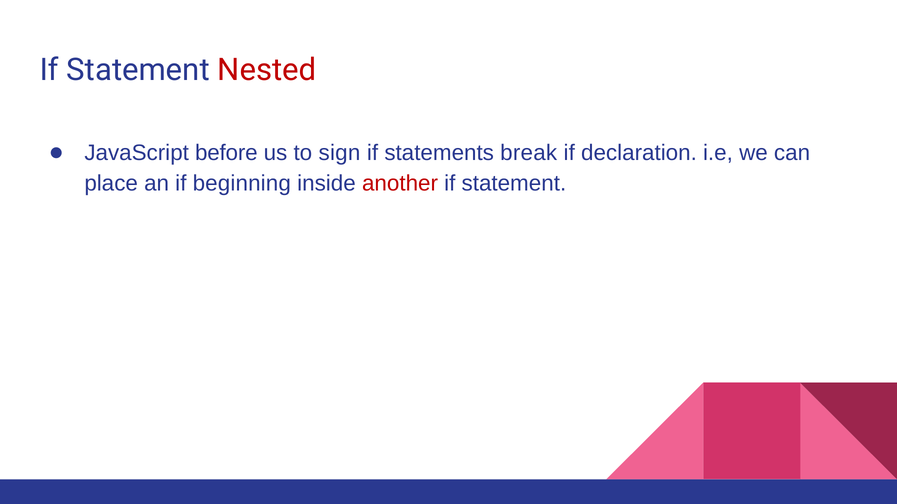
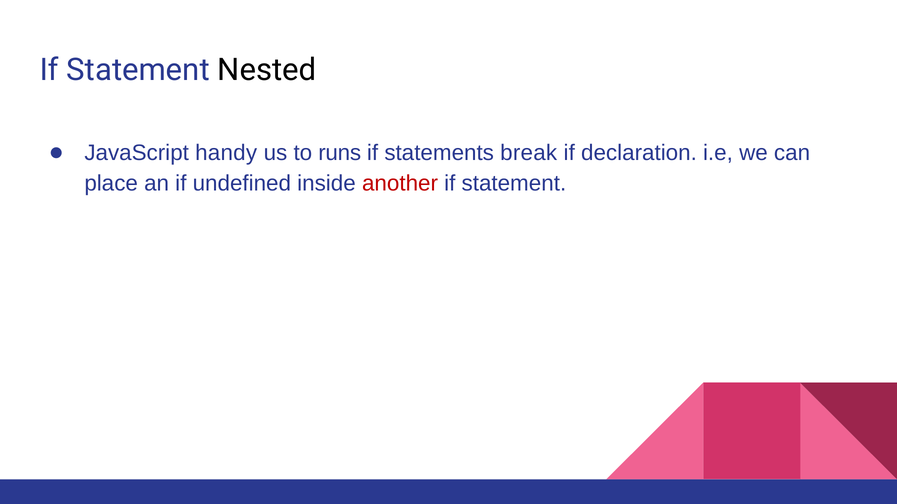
Nested colour: red -> black (267, 70)
before: before -> handy (226, 153)
sign: sign -> runs (340, 153)
beginning: beginning -> undefined (242, 184)
